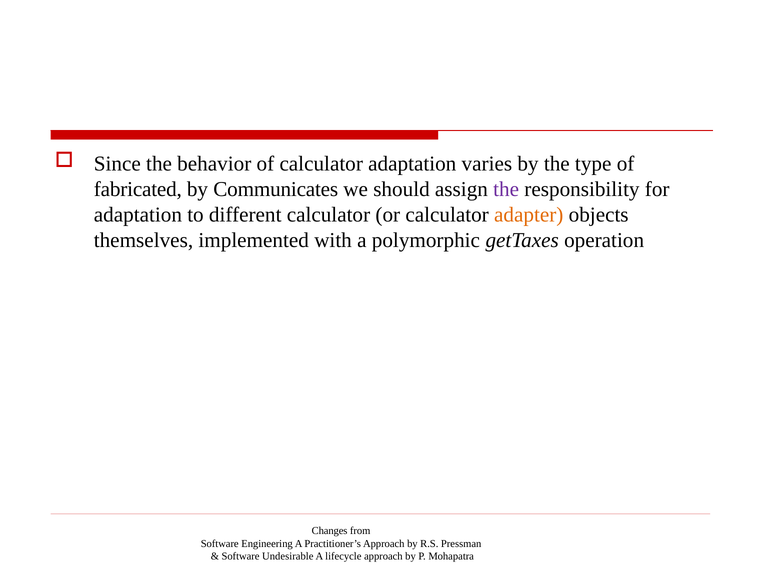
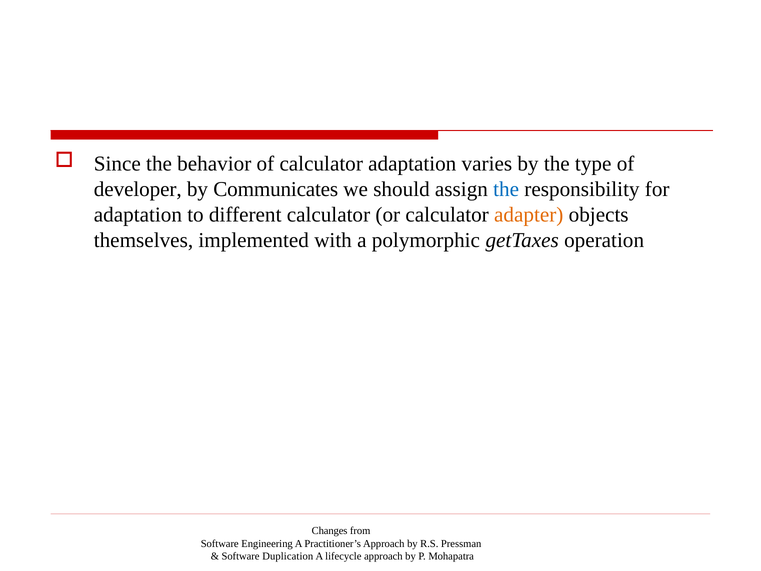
fabricated: fabricated -> developer (138, 189)
the colour: purple -> blue (506, 189)
Undesirable: Undesirable -> Duplication (288, 556)
